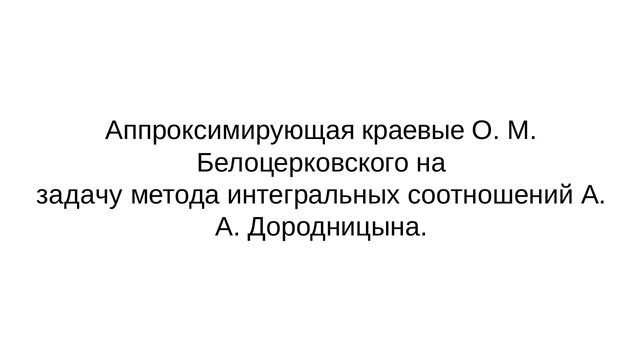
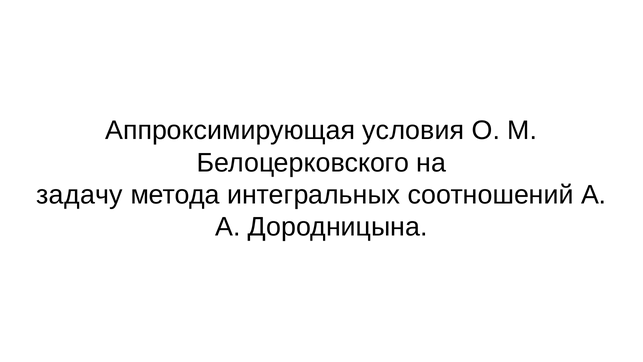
краевые: краевые -> условия (413, 130)
